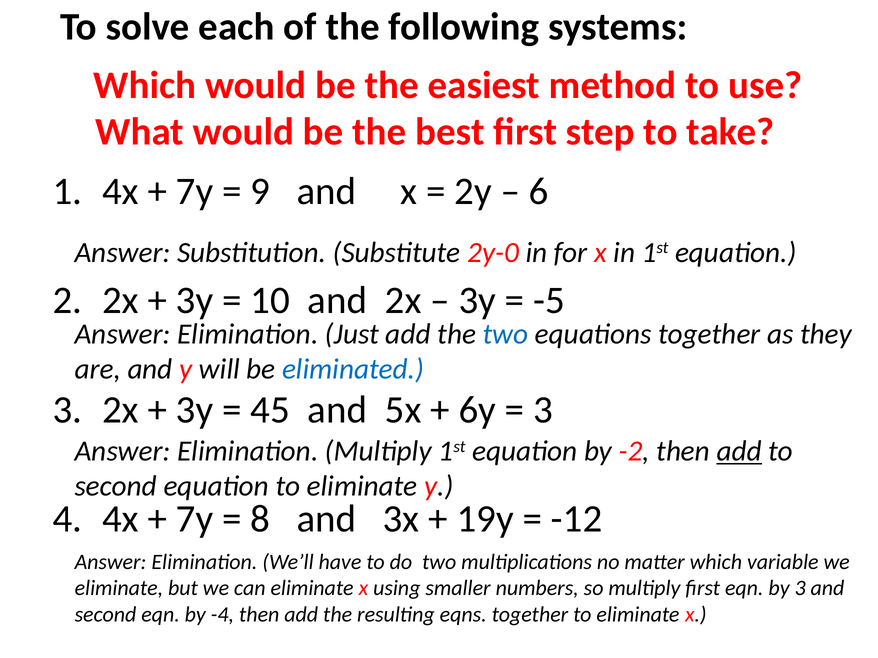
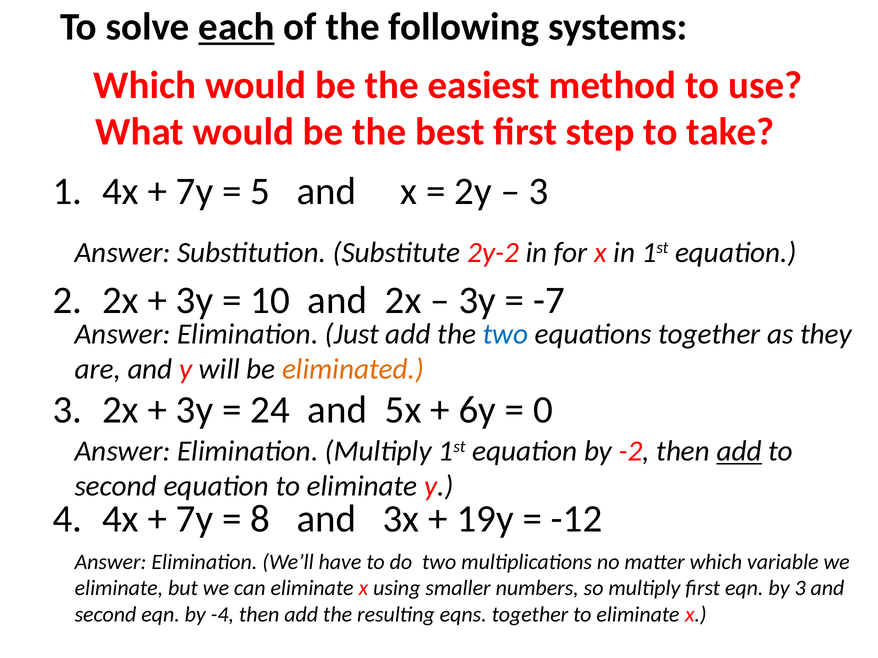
each underline: none -> present (237, 27)
9: 9 -> 5 (260, 192)
6: 6 -> 3 (539, 192)
2y-0: 2y-0 -> 2y-2 (493, 253)
-5: -5 -> -7 (549, 301)
eliminated colour: blue -> orange (353, 370)
45: 45 -> 24 (270, 410)
3: 3 -> 0 (543, 410)
